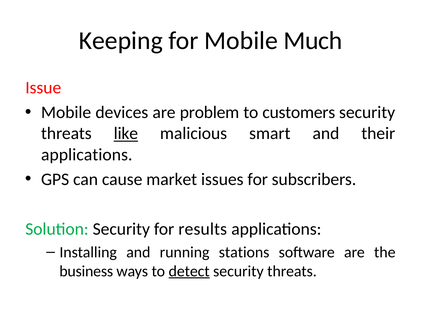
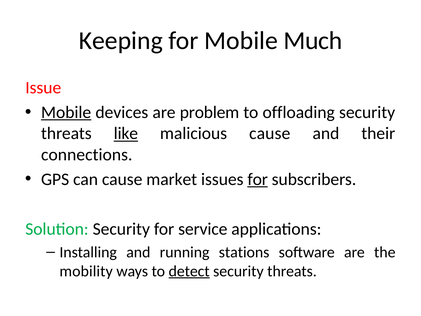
Mobile underline: none -> present (66, 112)
customers: customers -> offloading (299, 112)
malicious smart: smart -> cause (270, 133)
applications: applications -> connections (87, 154)
for underline: none -> present (258, 179)
results: results -> service (203, 229)
business: business -> mobility (86, 271)
